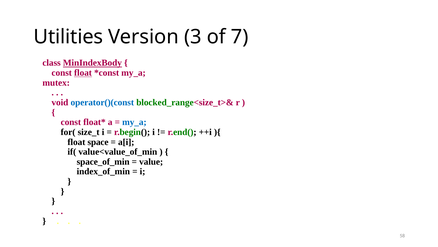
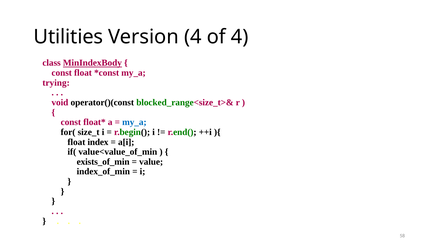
Version 3: 3 -> 4 (193, 37)
of 7: 7 -> 4 (240, 37)
float underline: present -> none (83, 73)
mutex: mutex -> trying (56, 83)
operator()(const colour: blue -> black (102, 102)
space: space -> index (98, 142)
space_of_min: space_of_min -> exists_of_min (103, 161)
